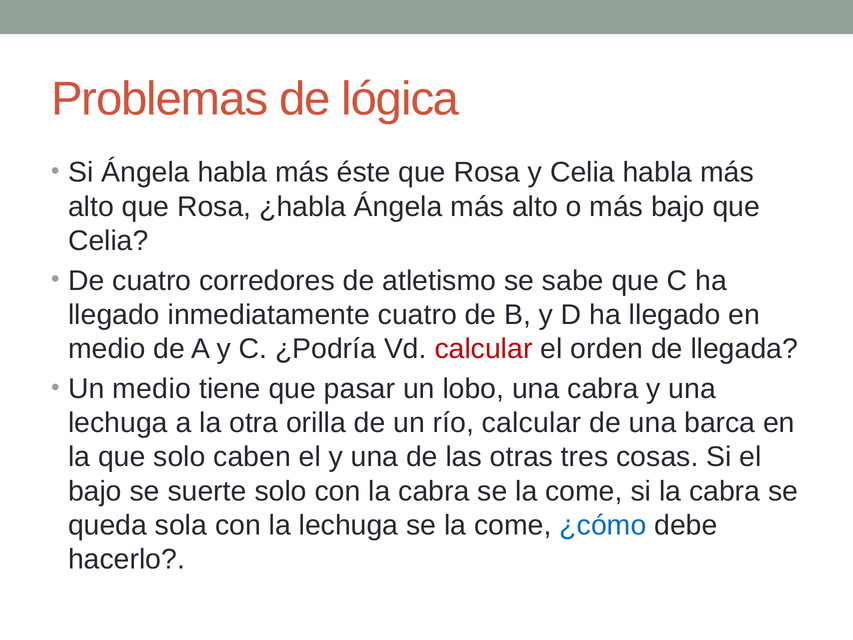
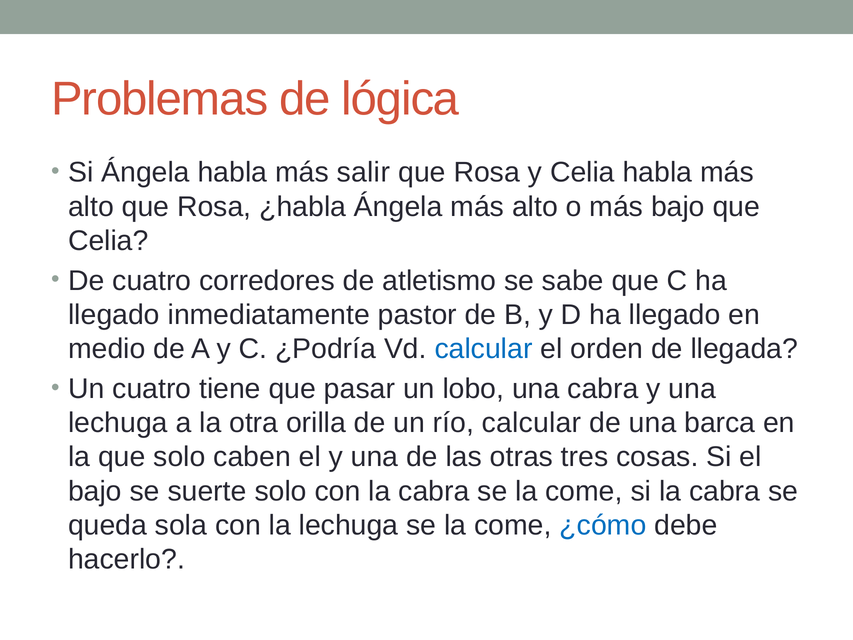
éste: éste -> salir (363, 172)
inmediatamente cuatro: cuatro -> pastor (417, 315)
calcular colour: red -> blue (484, 349)
Un medio: medio -> cuatro (152, 389)
